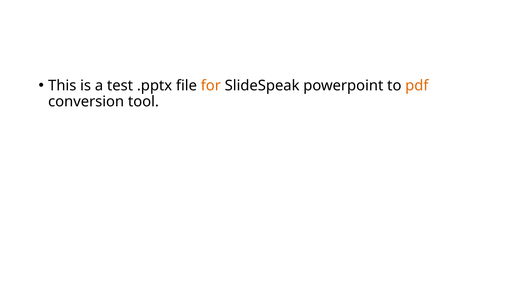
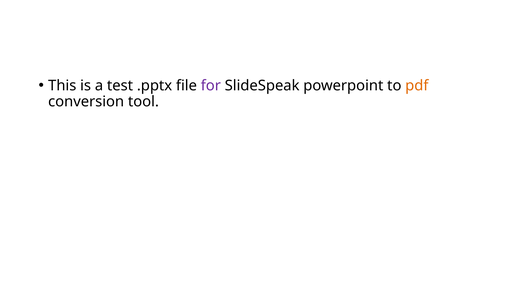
for colour: orange -> purple (211, 86)
